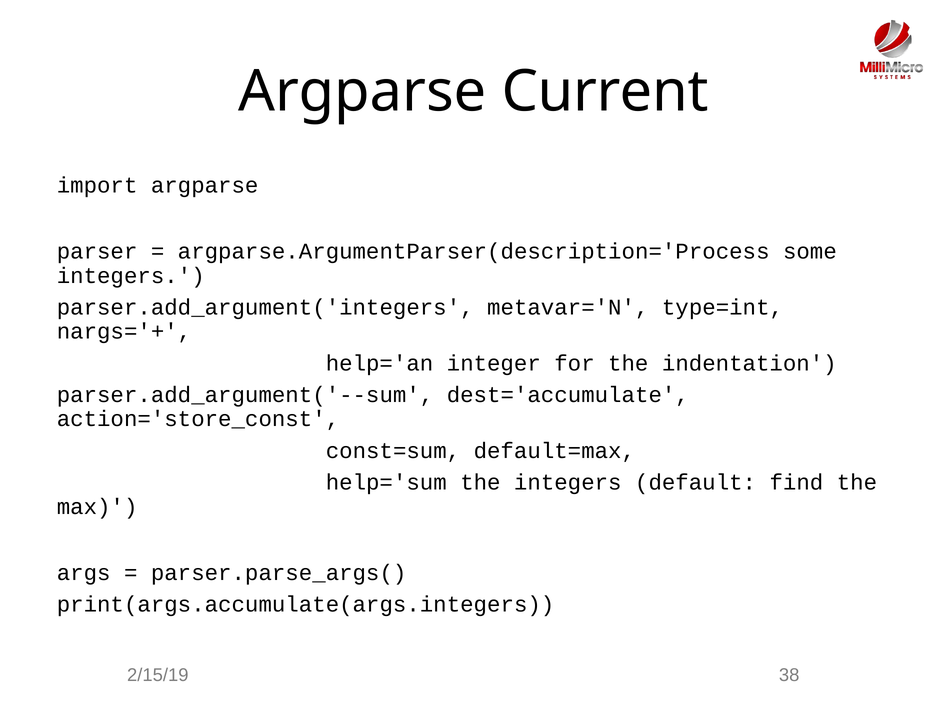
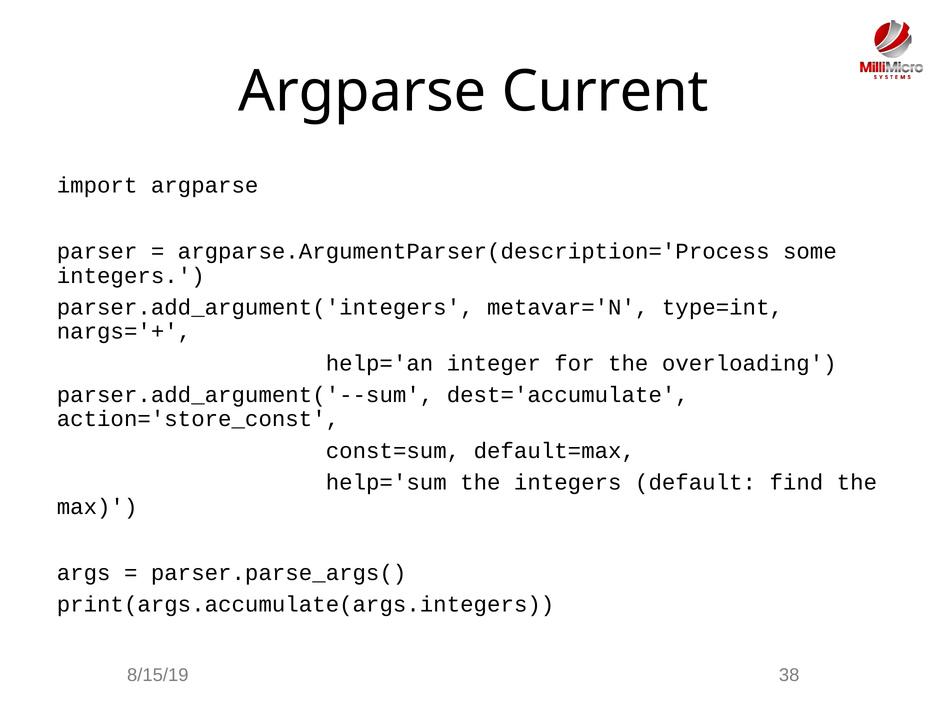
indentation: indentation -> overloading (749, 363)
2/15/19: 2/15/19 -> 8/15/19 (158, 675)
